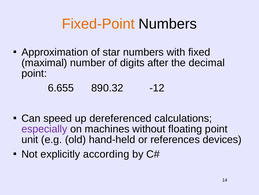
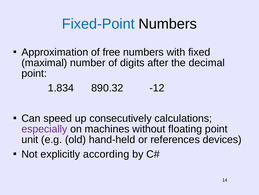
Fixed-Point colour: orange -> blue (98, 24)
star: star -> free (112, 52)
6.655: 6.655 -> 1.834 (61, 88)
dereferenced: dereferenced -> consecutively (121, 118)
